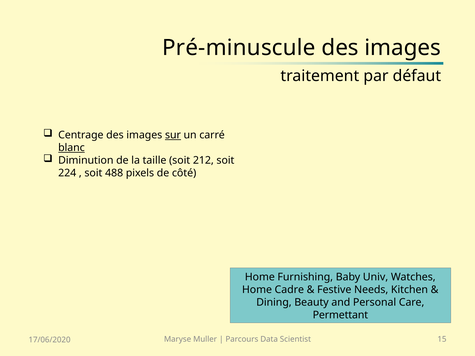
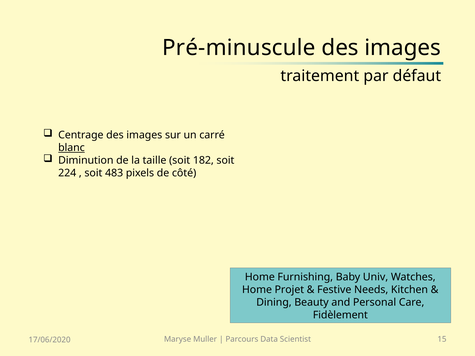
sur underline: present -> none (173, 135)
212: 212 -> 182 (203, 160)
488: 488 -> 483 (114, 173)
Cadre: Cadre -> Projet (289, 290)
Permettant: Permettant -> Fidèlement (340, 315)
